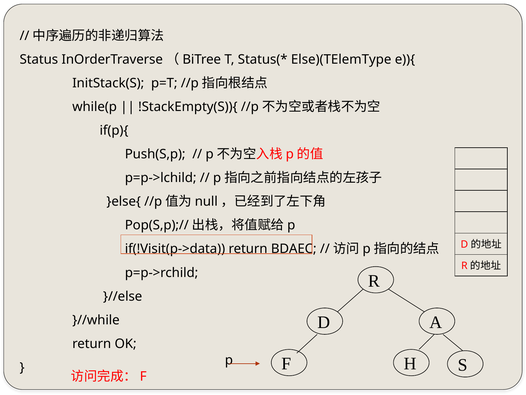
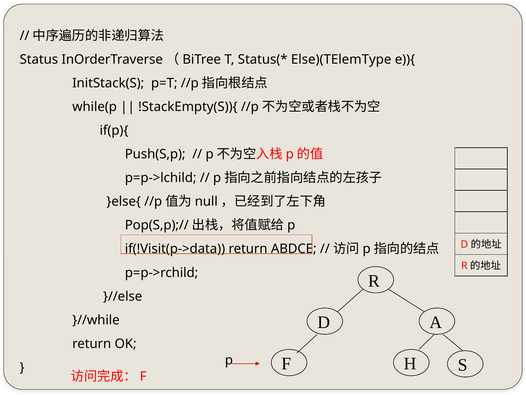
BDAEC: BDAEC -> ABDCE (294, 249)
